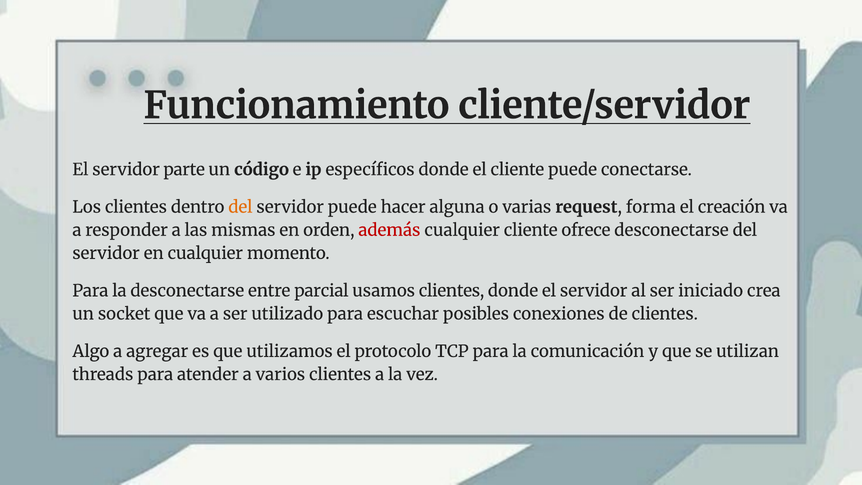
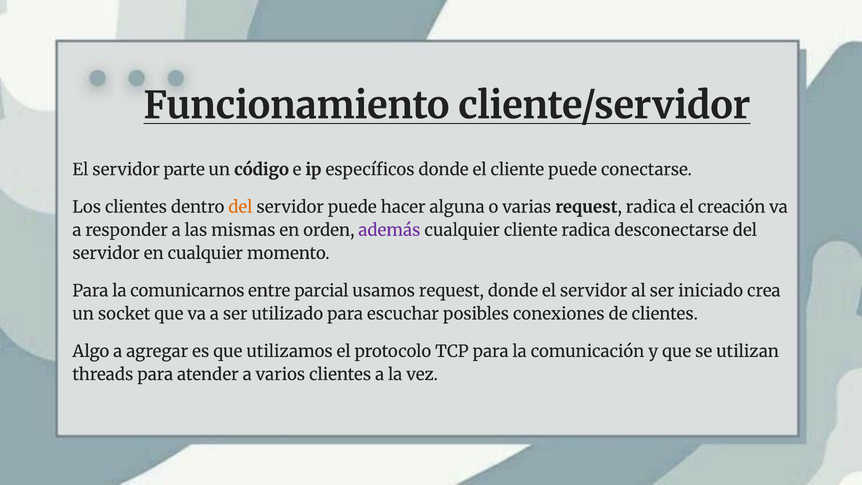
request forma: forma -> radica (651, 207)
además colour: red -> purple (389, 230)
cliente ofrece: ofrece -> radica (586, 230)
la desconectarse: desconectarse -> comunicarnos (187, 291)
usamos clientes: clientes -> request (451, 291)
